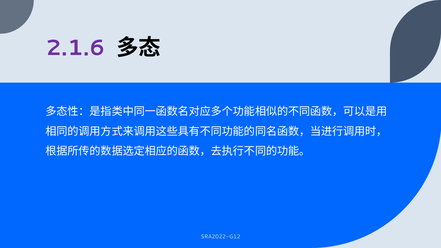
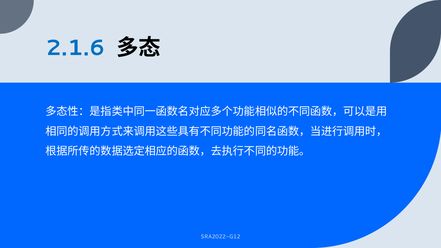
2.1.6 colour: purple -> blue (75, 48)
